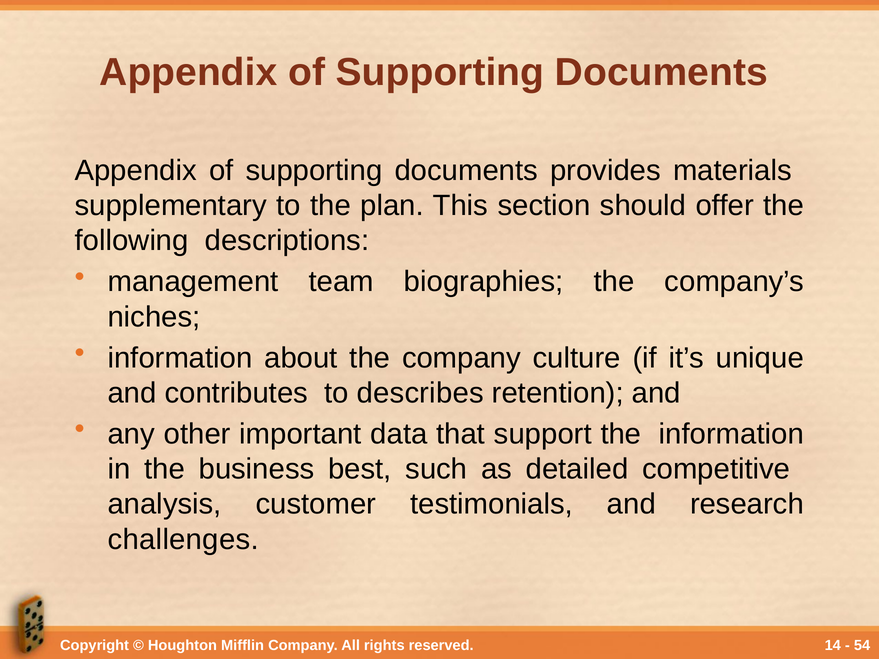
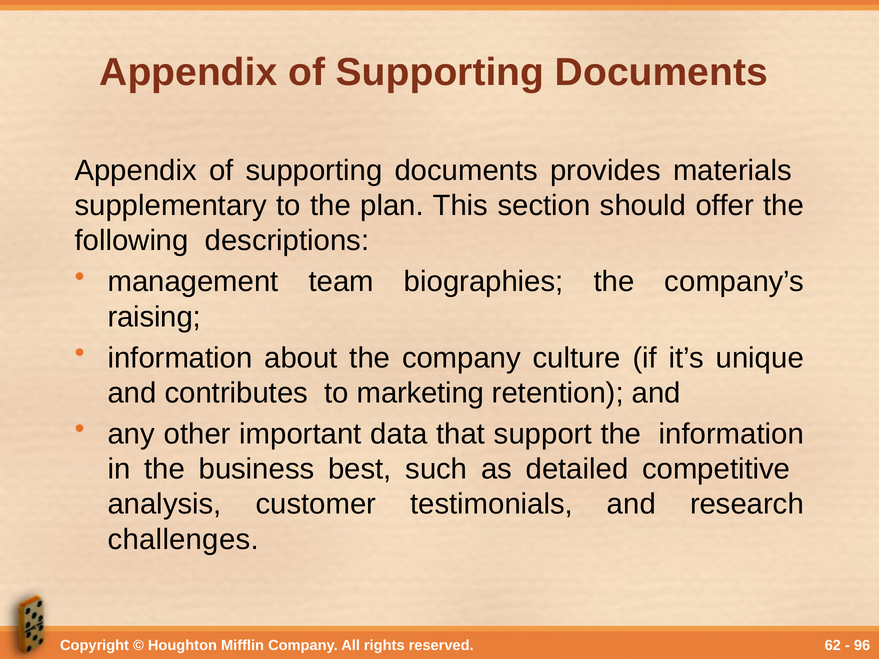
niches: niches -> raising (154, 317)
describes: describes -> marketing (420, 393)
14: 14 -> 62 (833, 646)
54: 54 -> 96 (862, 646)
